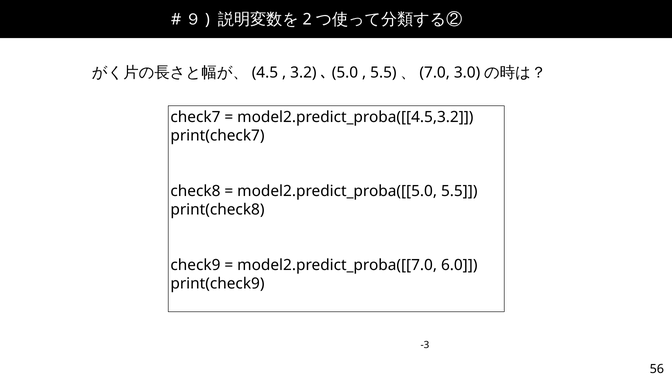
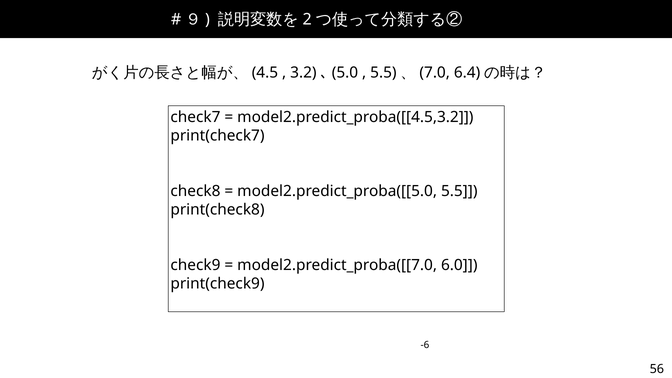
3.0: 3.0 -> 6.4 (467, 73)
-3: -3 -> -6 (425, 345)
